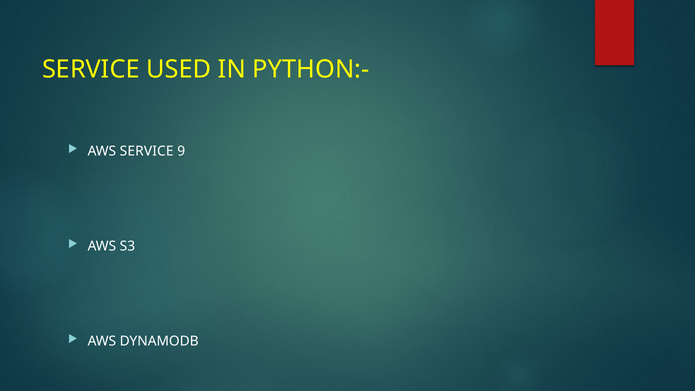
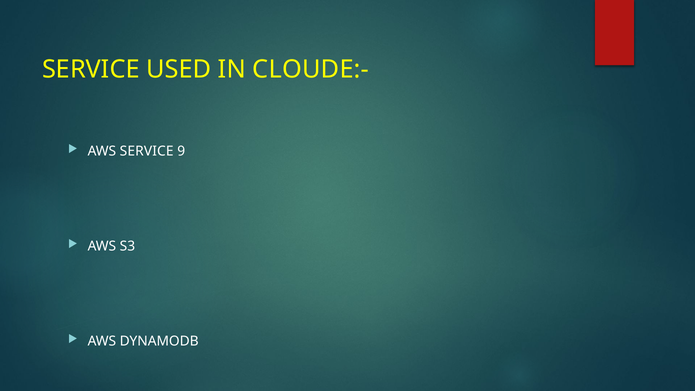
PYTHON:-: PYTHON:- -> CLOUDE:- (311, 69)
